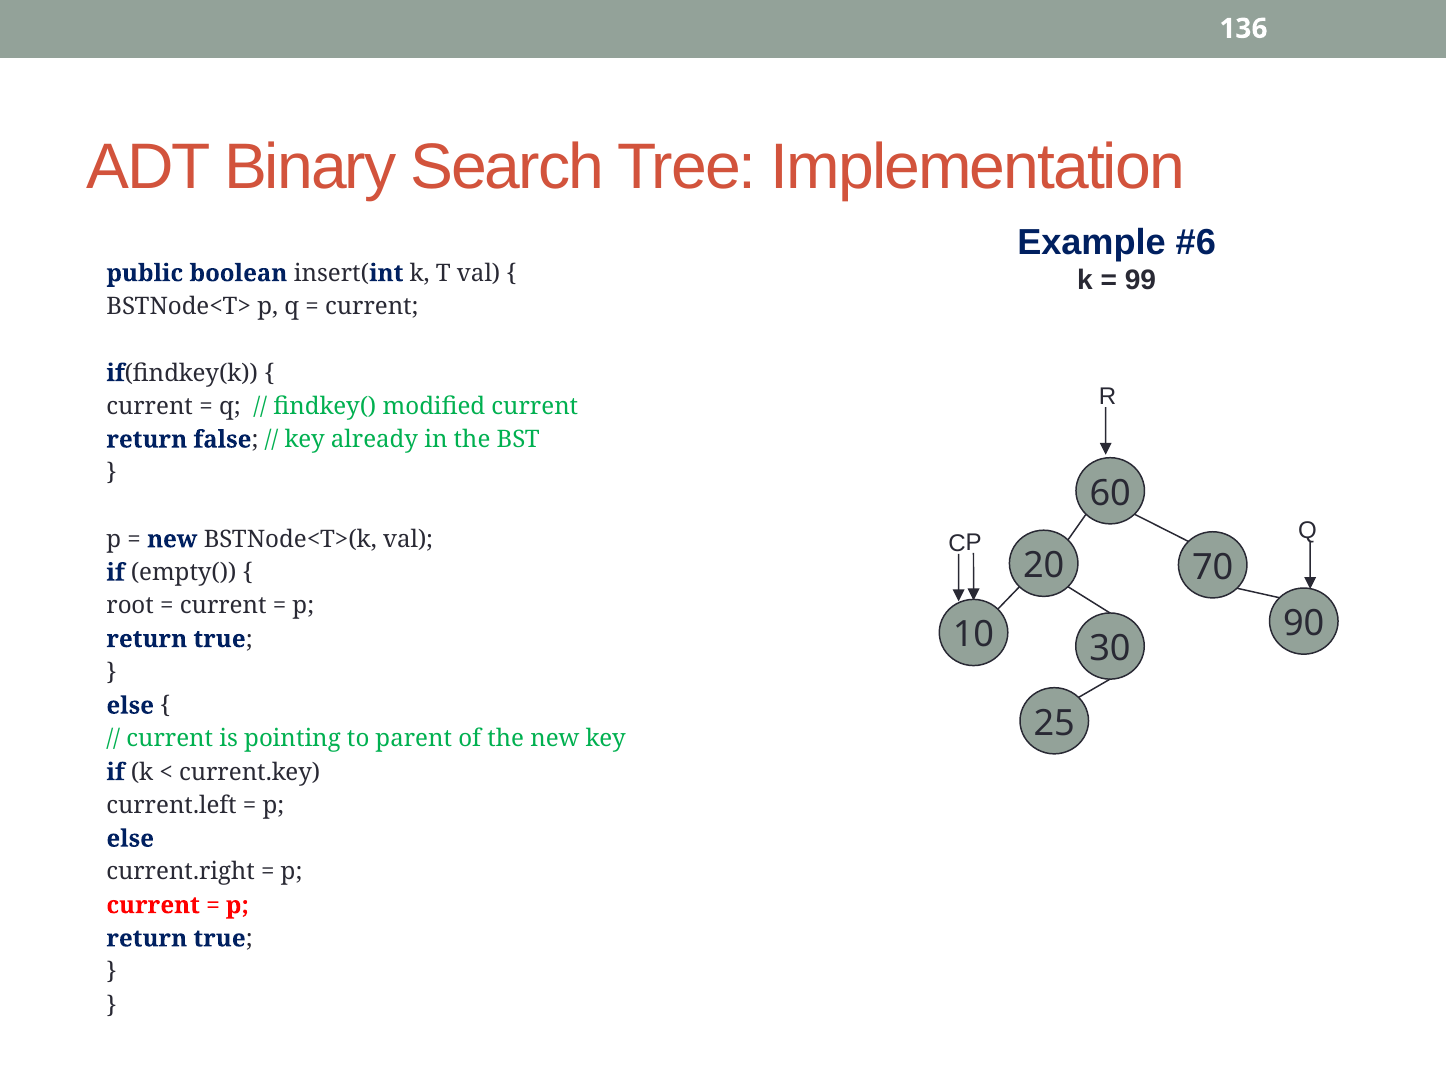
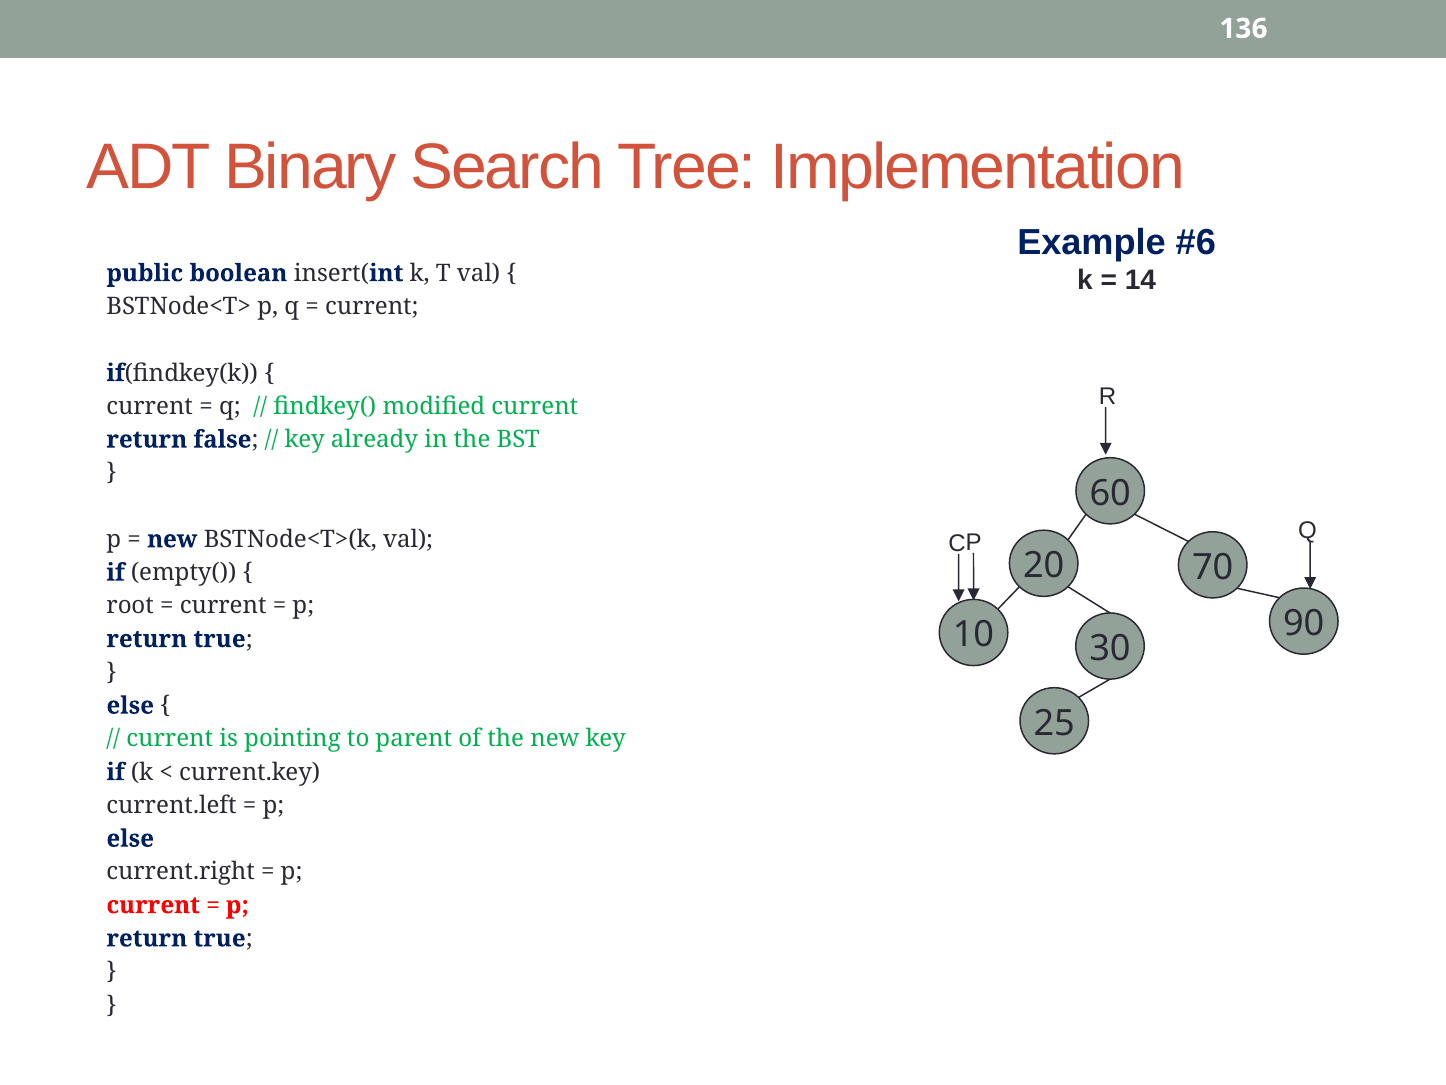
99: 99 -> 14 (1140, 280)
